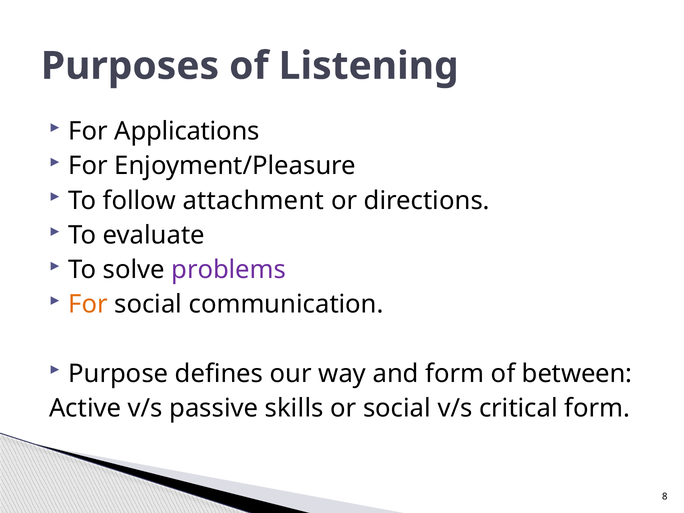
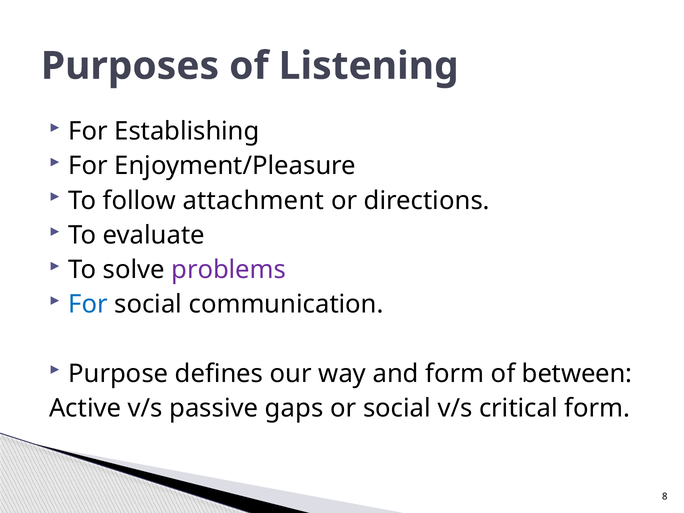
Applications: Applications -> Establishing (187, 131)
For colour: orange -> blue (88, 304)
skills: skills -> gaps (294, 408)
